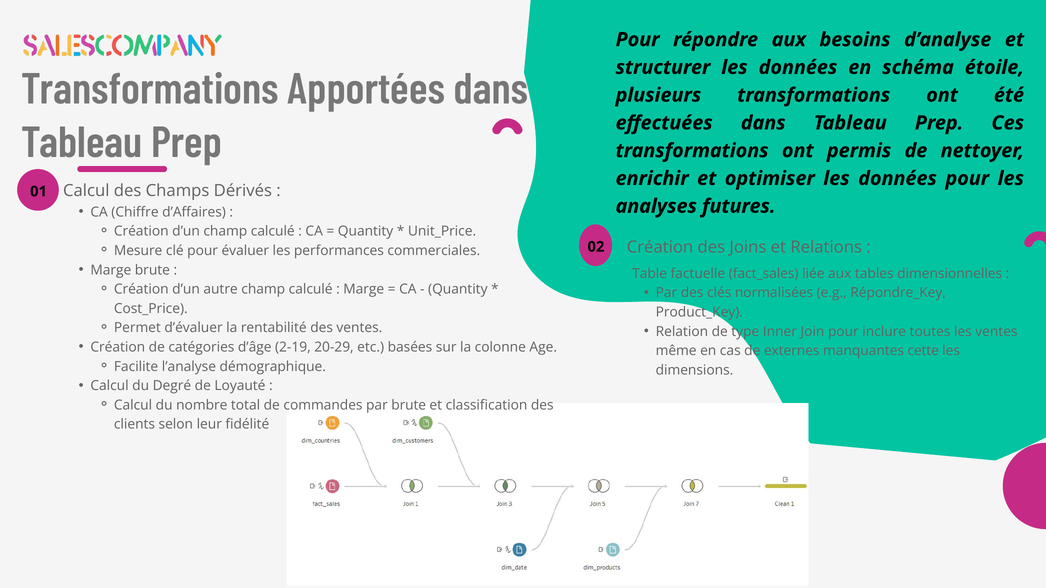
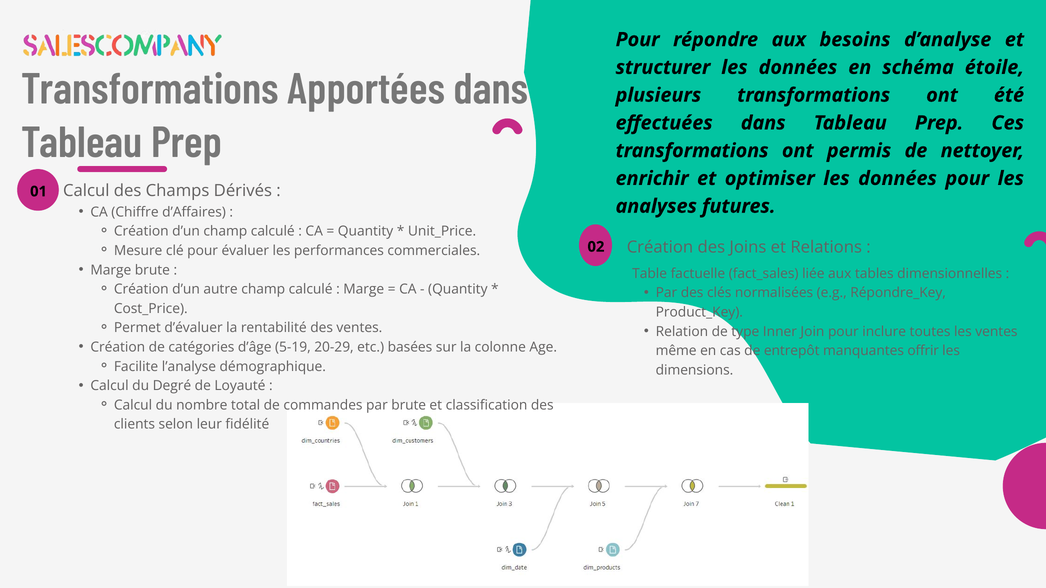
2-19: 2-19 -> 5-19 (293, 347)
externes: externes -> entrepôt (792, 351)
cette: cette -> offrir (923, 351)
